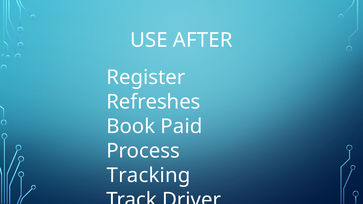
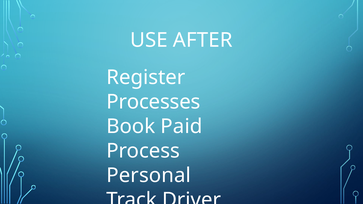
Refreshes: Refreshes -> Processes (153, 102)
Tracking: Tracking -> Personal (149, 175)
